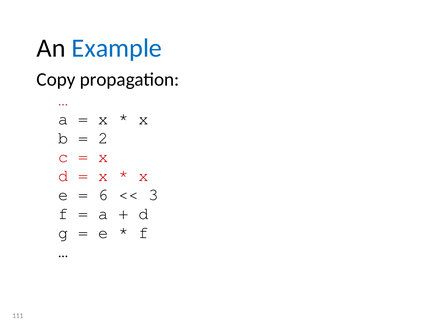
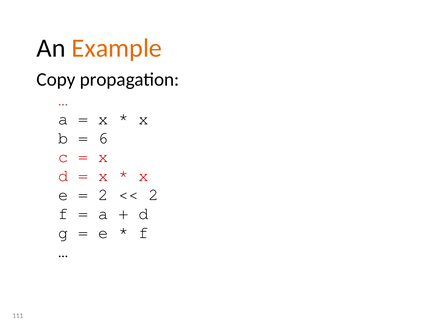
Example colour: blue -> orange (117, 48)
2: 2 -> 6 (103, 138)
6: 6 -> 2 (103, 195)
3: 3 -> 2 (154, 195)
